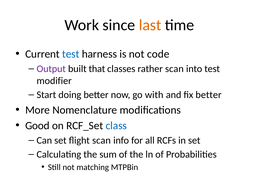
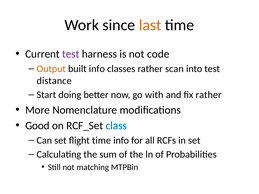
test colour: blue -> purple (71, 54)
Output colour: purple -> orange (51, 69)
built that: that -> info (97, 69)
modifier: modifier -> distance (54, 81)
fix better: better -> rather (209, 95)
flight scan: scan -> time (101, 140)
